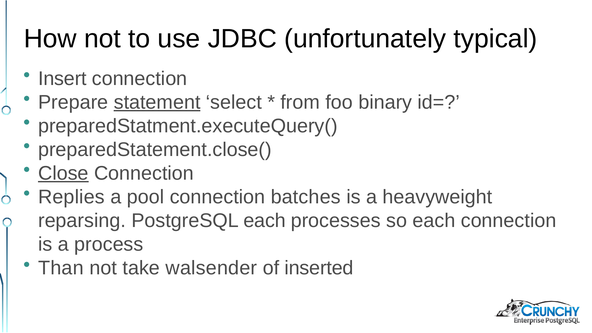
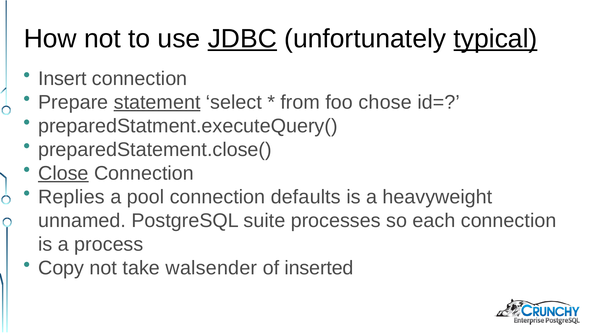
JDBC underline: none -> present (242, 39)
typical underline: none -> present (495, 39)
binary: binary -> chose (385, 102)
batches: batches -> defaults (306, 197)
reparsing: reparsing -> unnamed (82, 221)
PostgreSQL each: each -> suite (264, 221)
Than: Than -> Copy (61, 268)
